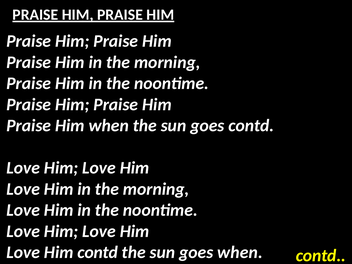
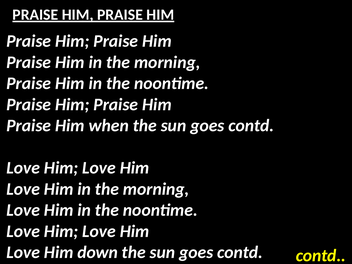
Him contd: contd -> down (98, 252)
when: when -> contd (240, 252)
